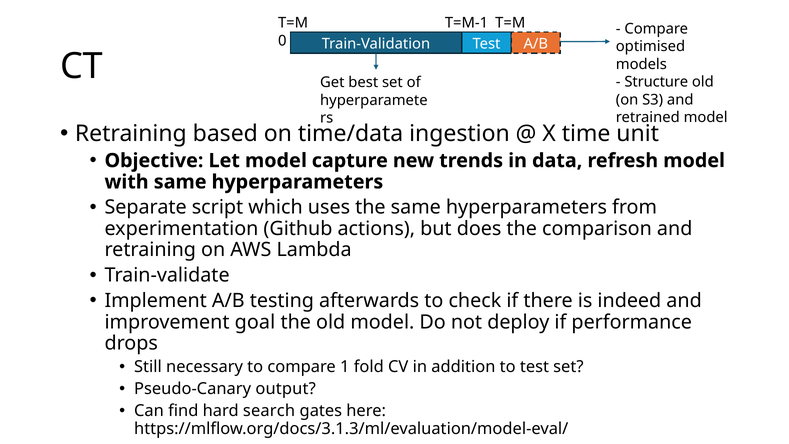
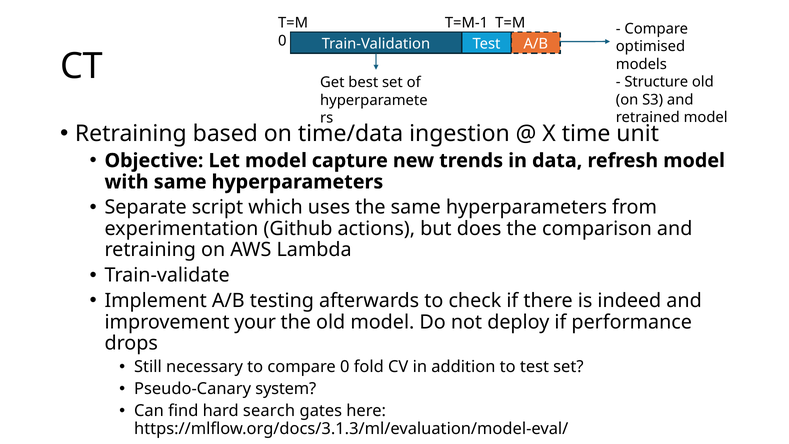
goal: goal -> your (255, 322)
compare 1: 1 -> 0 (345, 367)
output: output -> system (286, 389)
